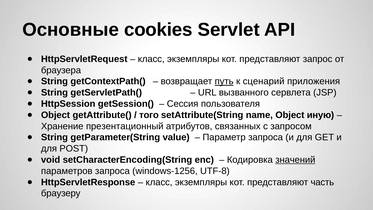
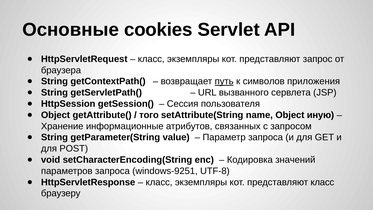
сценарий: сценарий -> символов (264, 81)
презентационный: презентационный -> информационные (125, 126)
значений underline: present -> none (295, 160)
windows-1256: windows-1256 -> windows-9251 (165, 171)
представляют часть: часть -> класс (322, 182)
